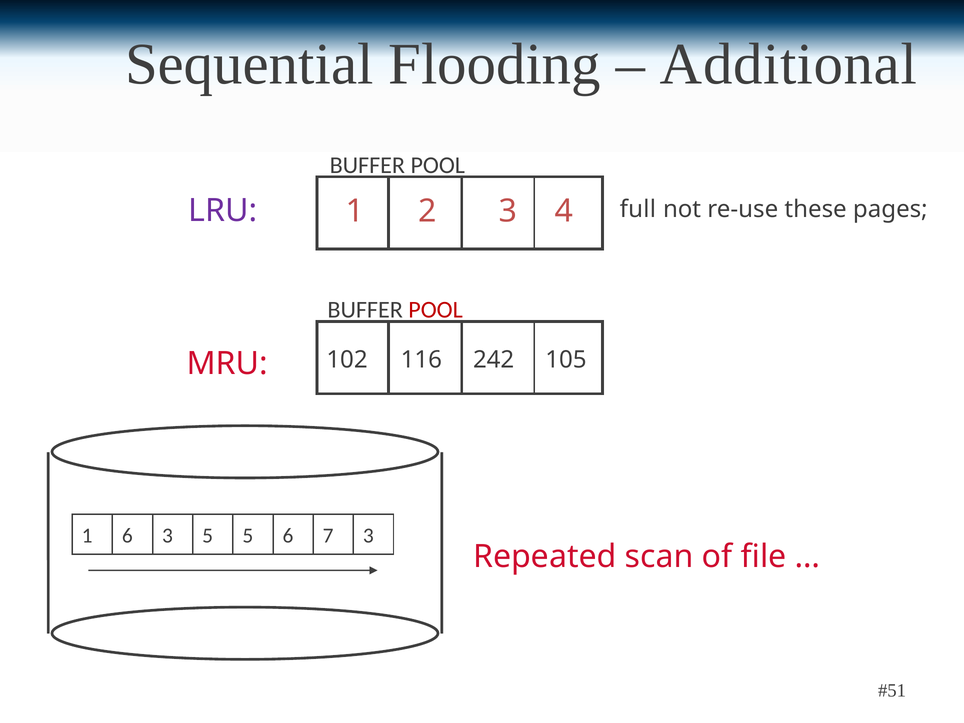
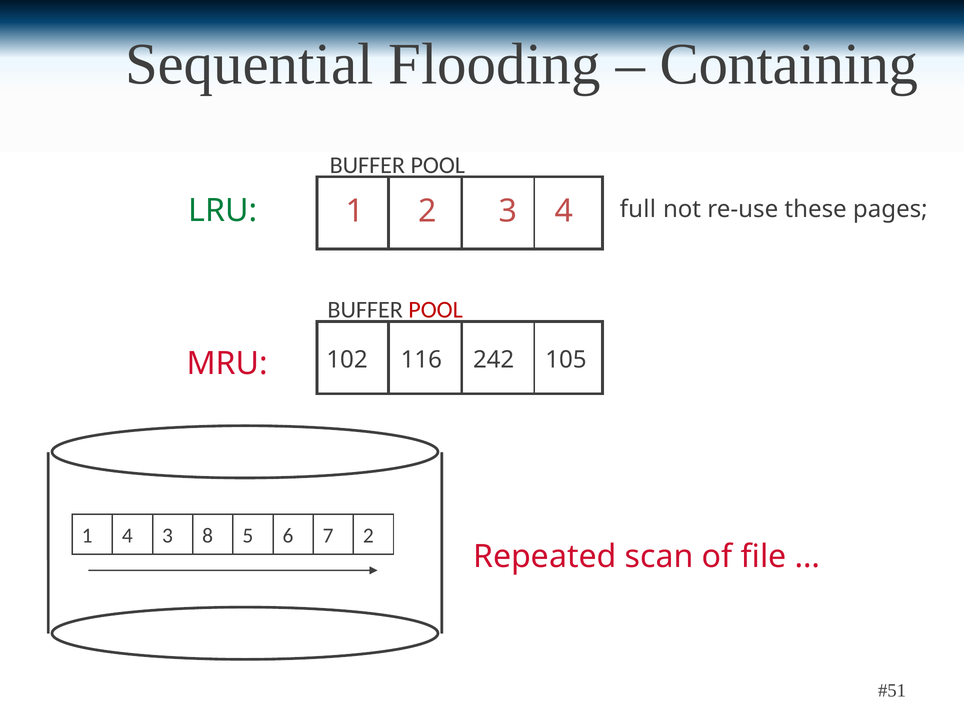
Additional: Additional -> Containing (789, 64)
LRU colour: purple -> green (223, 211)
1 6: 6 -> 4 (127, 536)
3 5: 5 -> 8 (208, 536)
7 3: 3 -> 2 (368, 536)
